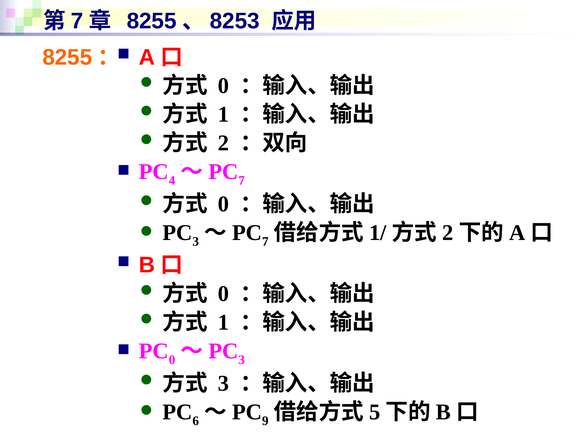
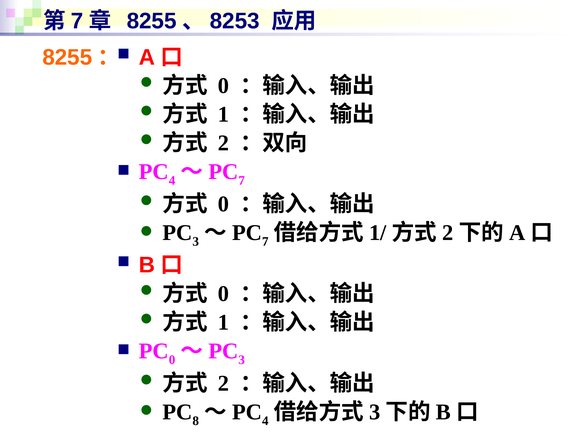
3: 3 -> 2 (224, 383)
6: 6 -> 8 (196, 420)
9: 9 -> 4 (265, 420)
5: 5 -> 3 (375, 412)
